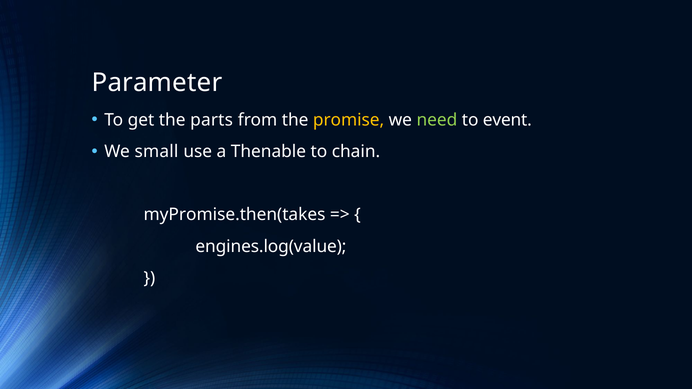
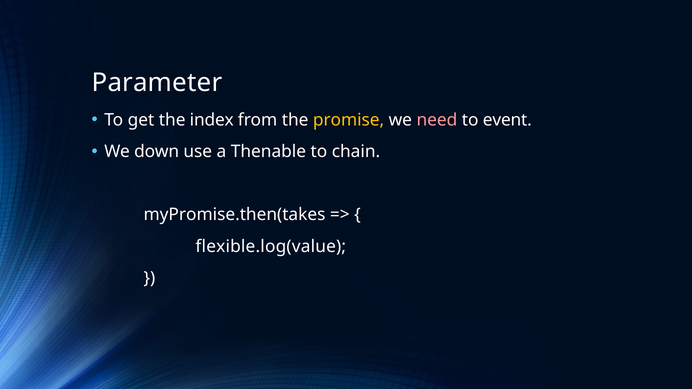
parts: parts -> index (212, 120)
need colour: light green -> pink (437, 120)
small: small -> down (157, 152)
engines.log(value: engines.log(value -> flexible.log(value (271, 247)
